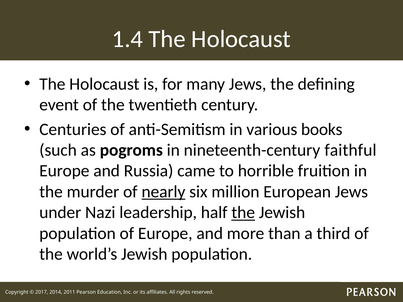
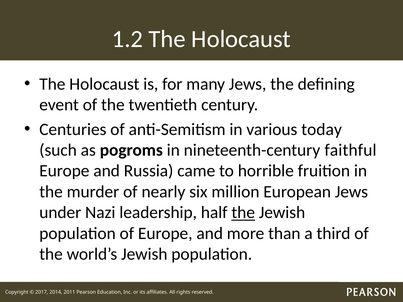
1.4: 1.4 -> 1.2 (127, 39)
books: books -> today (322, 129)
nearly underline: present -> none (163, 192)
